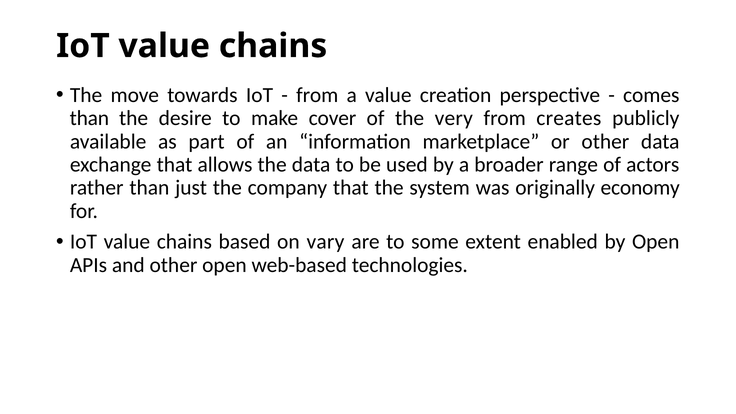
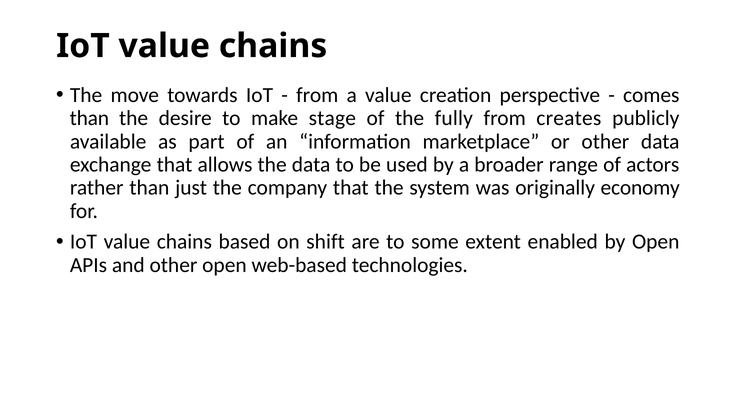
cover: cover -> stage (332, 118)
very: very -> fully (454, 118)
vary: vary -> shift (326, 242)
